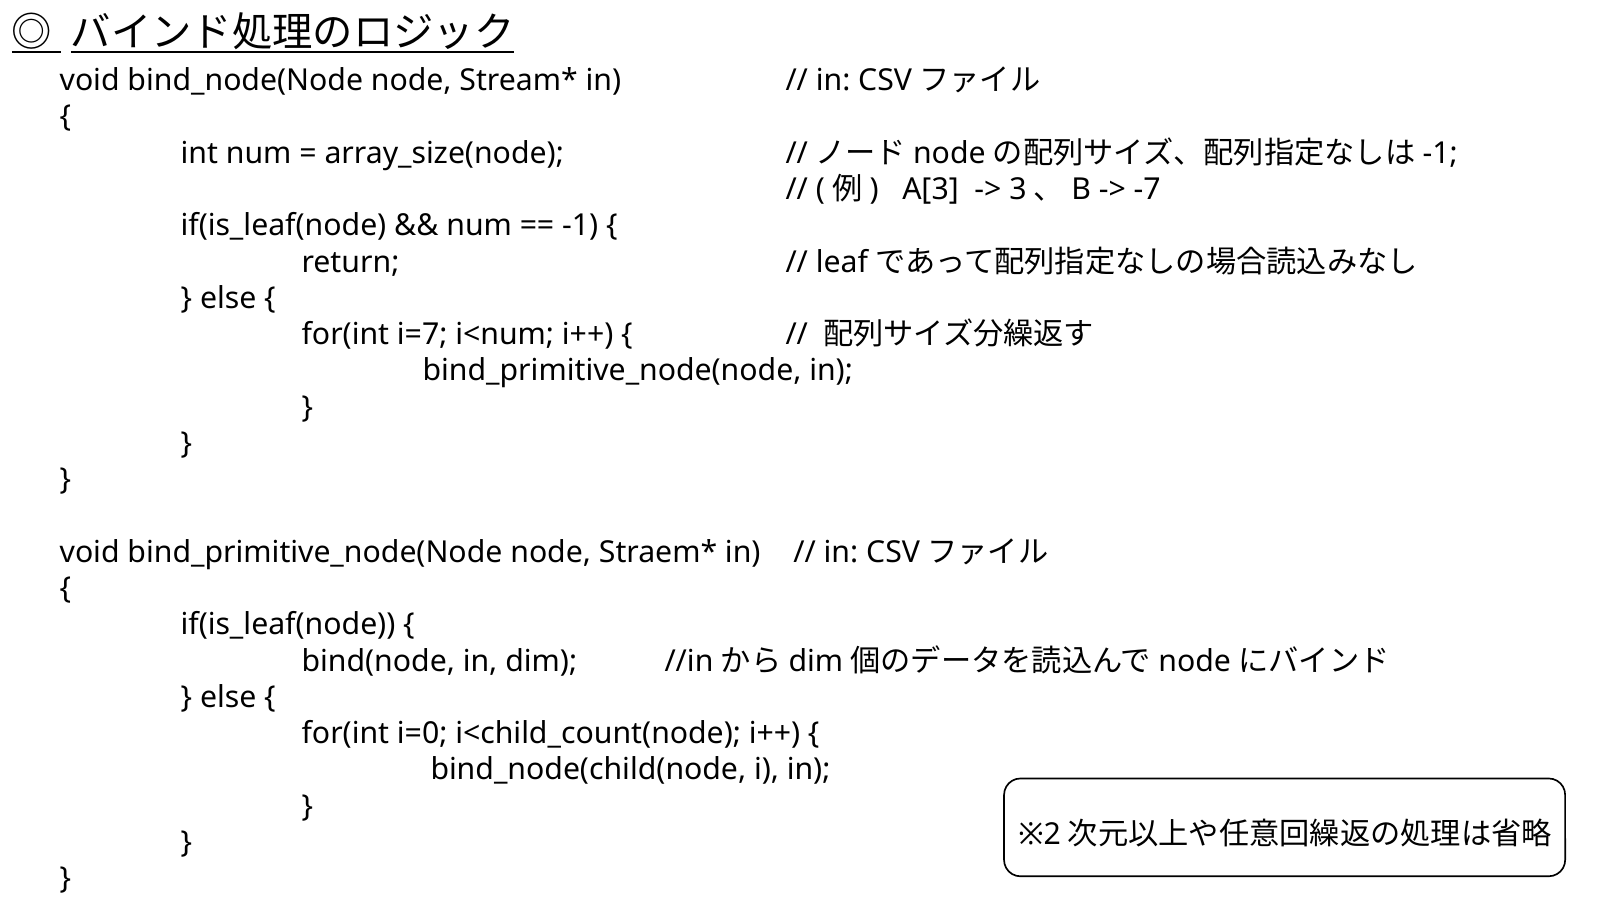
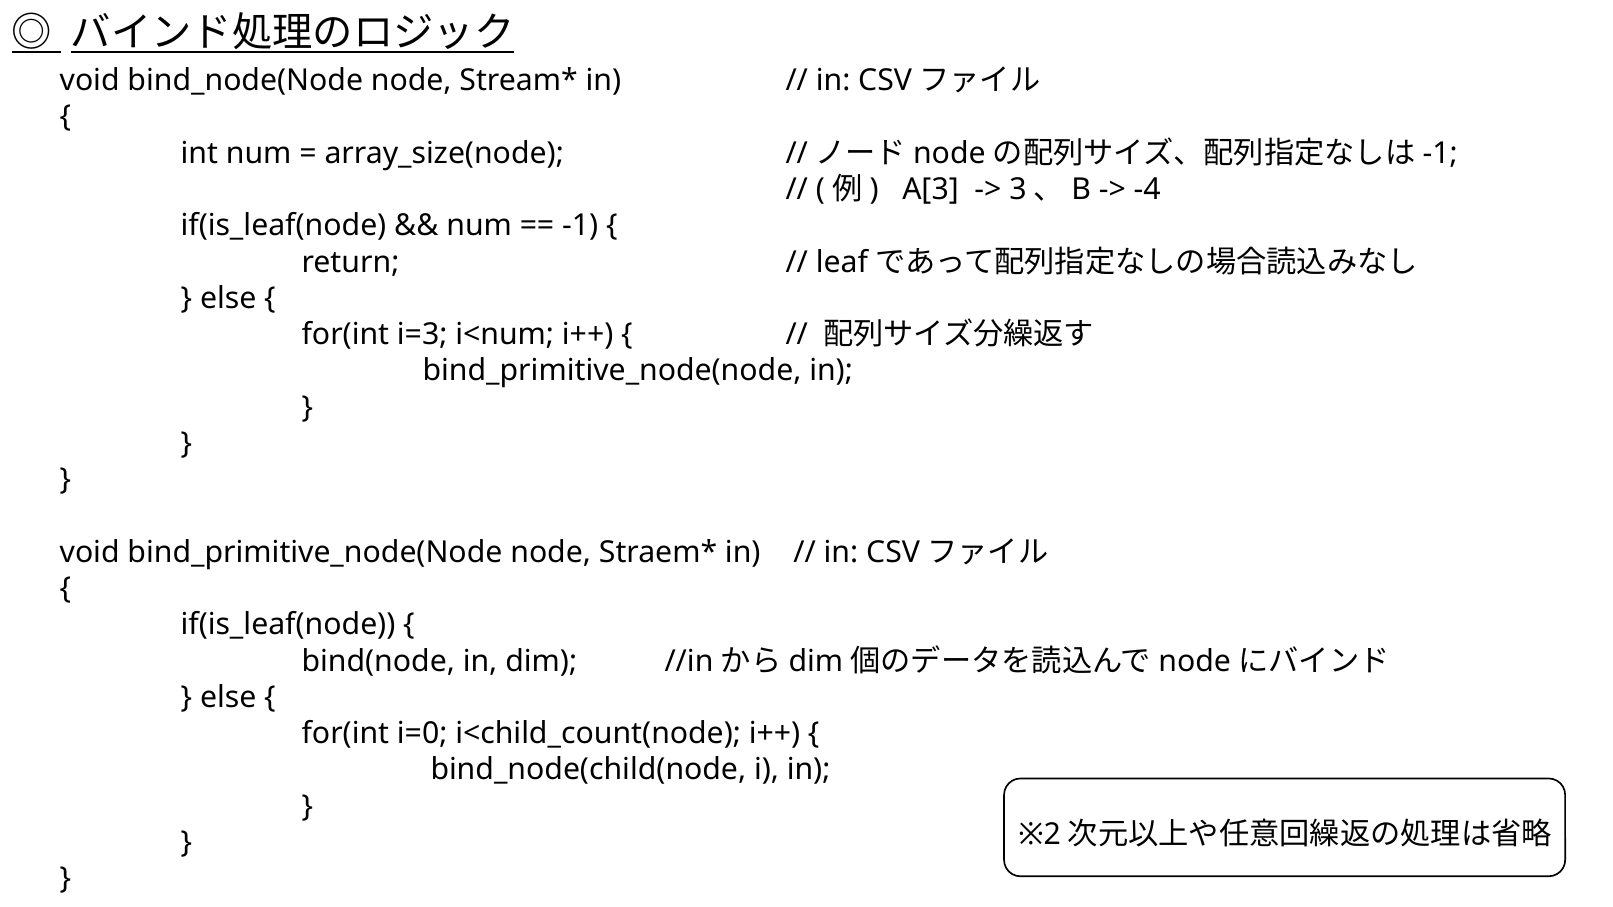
-7: -7 -> -4 (1147, 190)
i=7: i=7 -> i=3 (422, 335)
